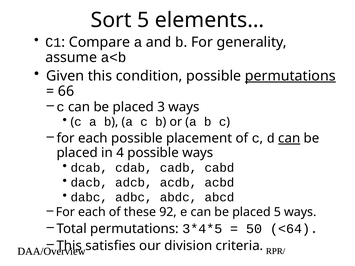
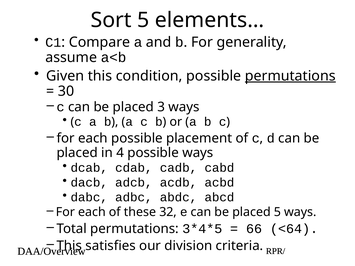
66: 66 -> 30 (66, 91)
can underline: present -> none (289, 138)
92: 92 -> 32 (168, 212)
50: 50 -> 66 (254, 229)
